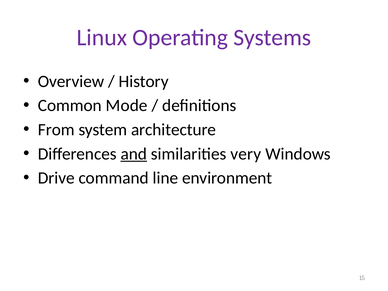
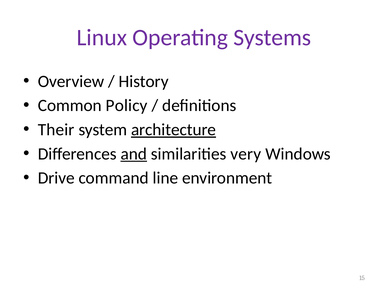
Mode: Mode -> Policy (127, 106)
From: From -> Their (56, 130)
architecture underline: none -> present (174, 130)
